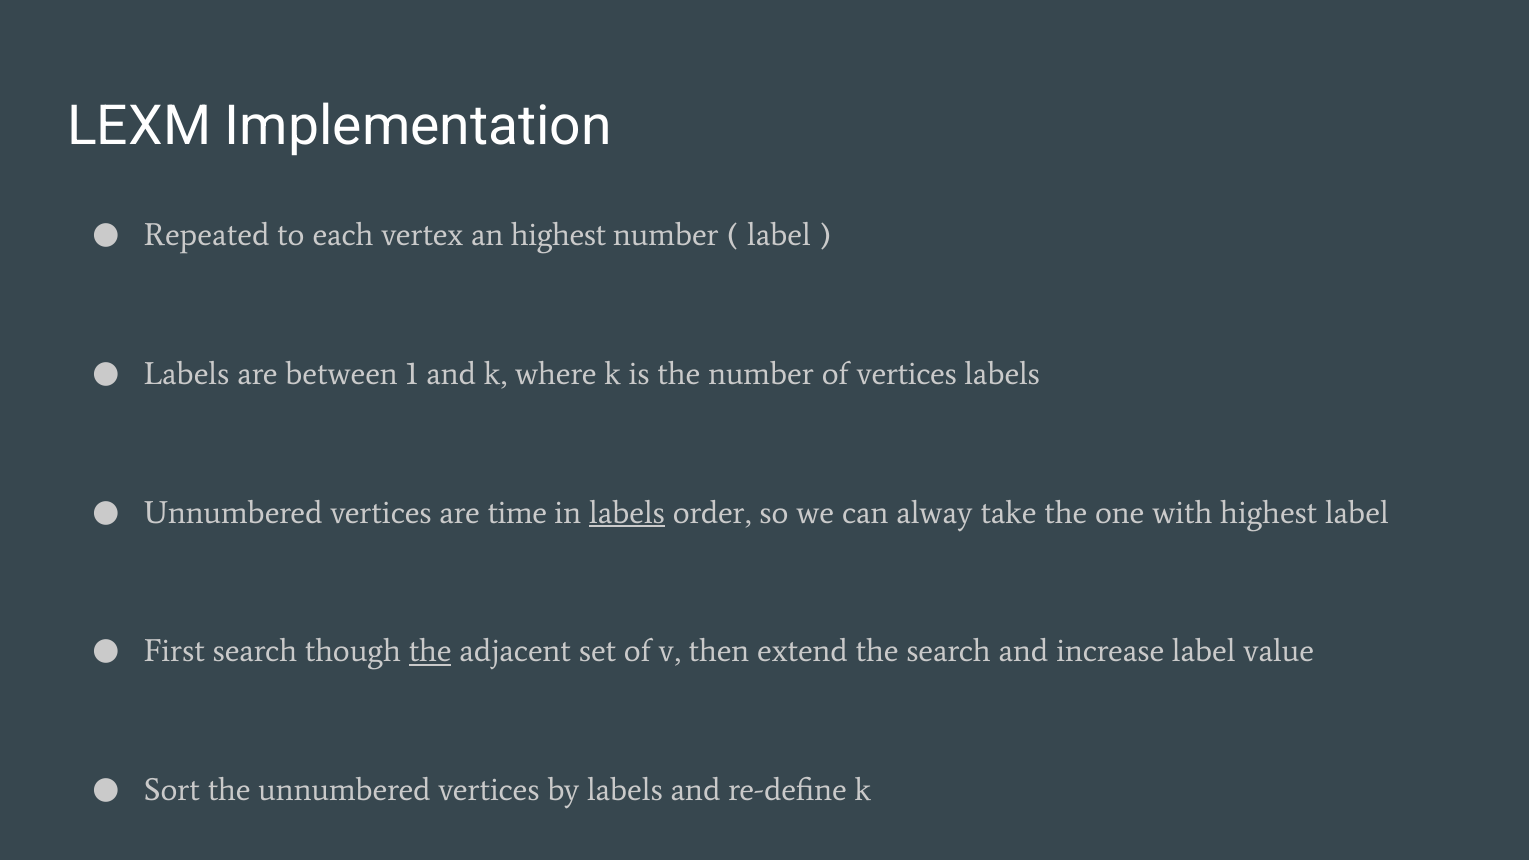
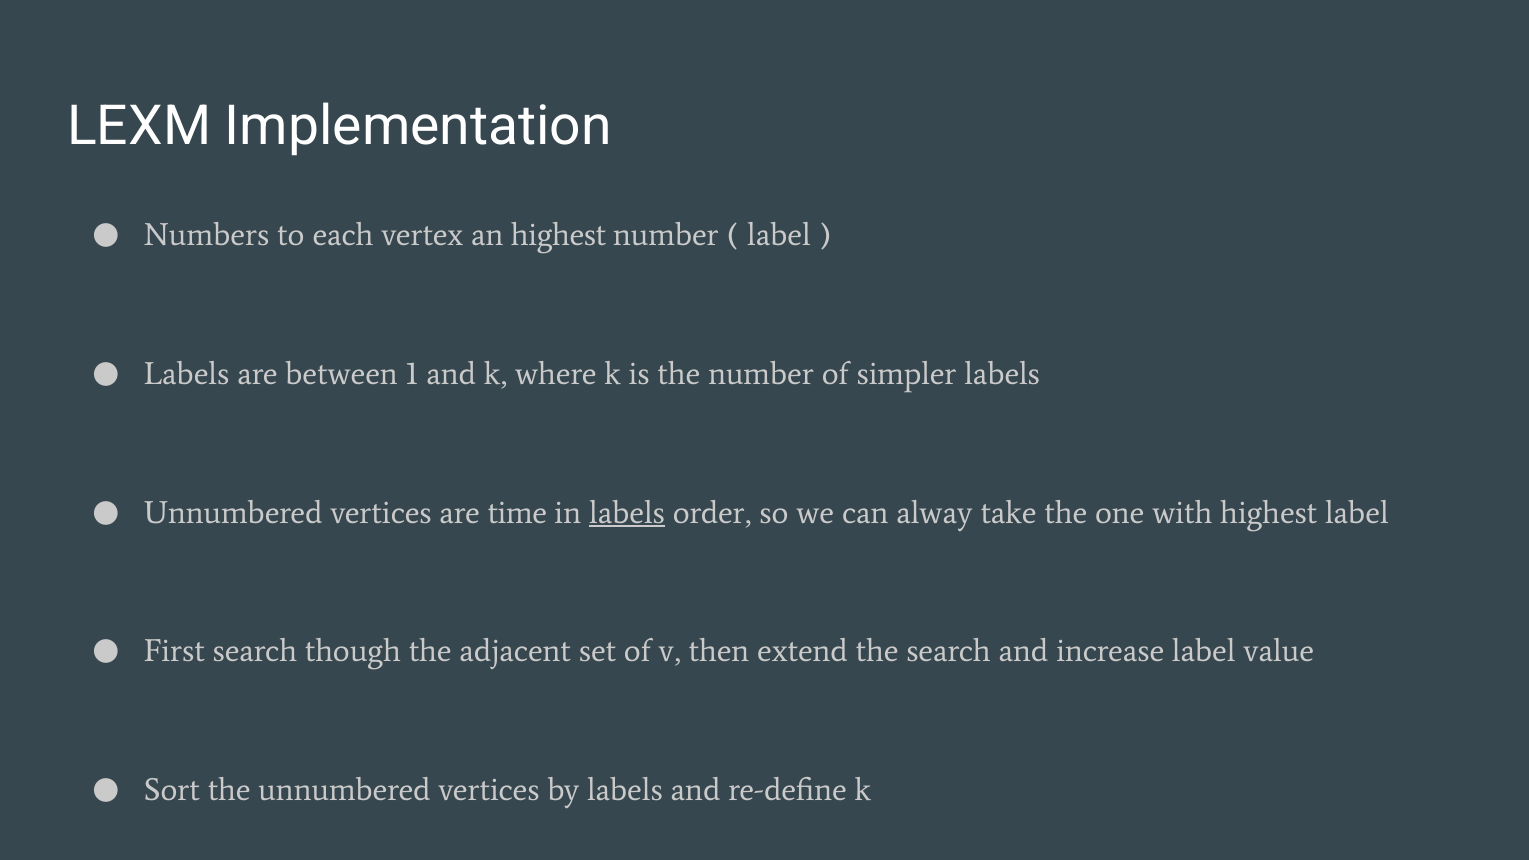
Repeated: Repeated -> Numbers (207, 235)
of vertices: vertices -> simpler (907, 374)
the underline: present -> none (430, 651)
